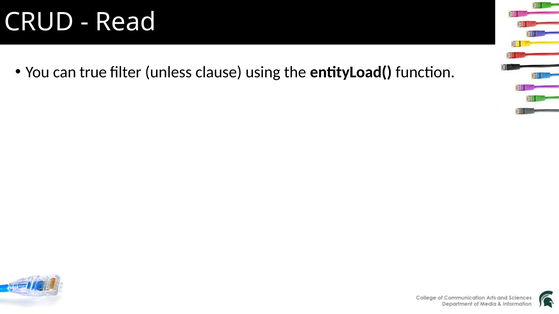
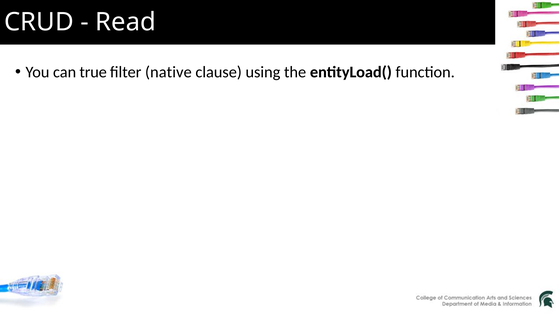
unless: unless -> native (168, 72)
